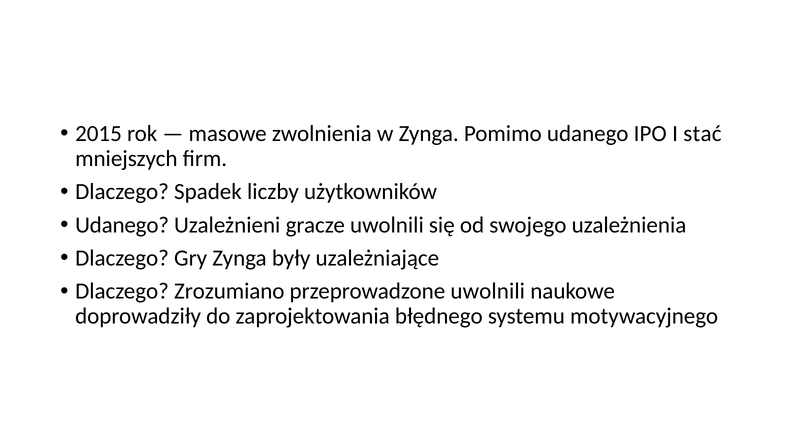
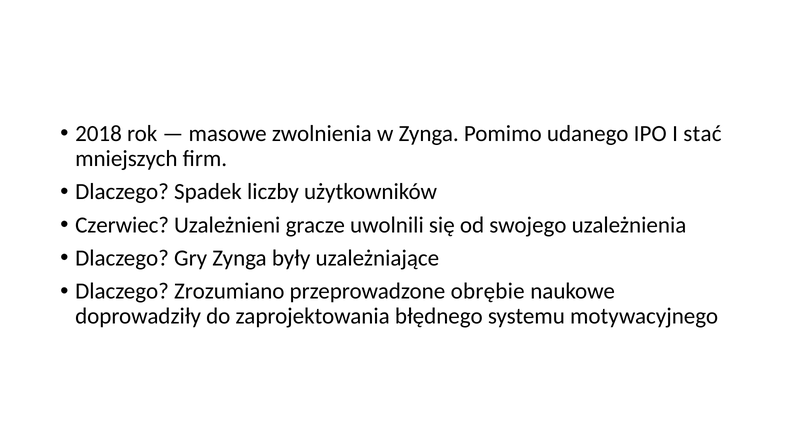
2015: 2015 -> 2018 (98, 134)
Udanego: Udanego -> Czerwiec (122, 225)
przeprowadzone uwolnili: uwolnili -> obrębie (488, 291)
